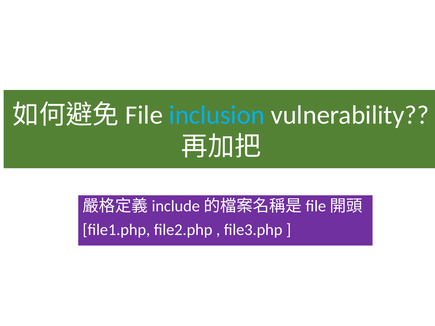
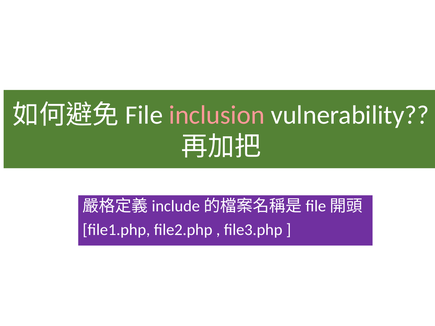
inclusion colour: light blue -> pink (217, 115)
